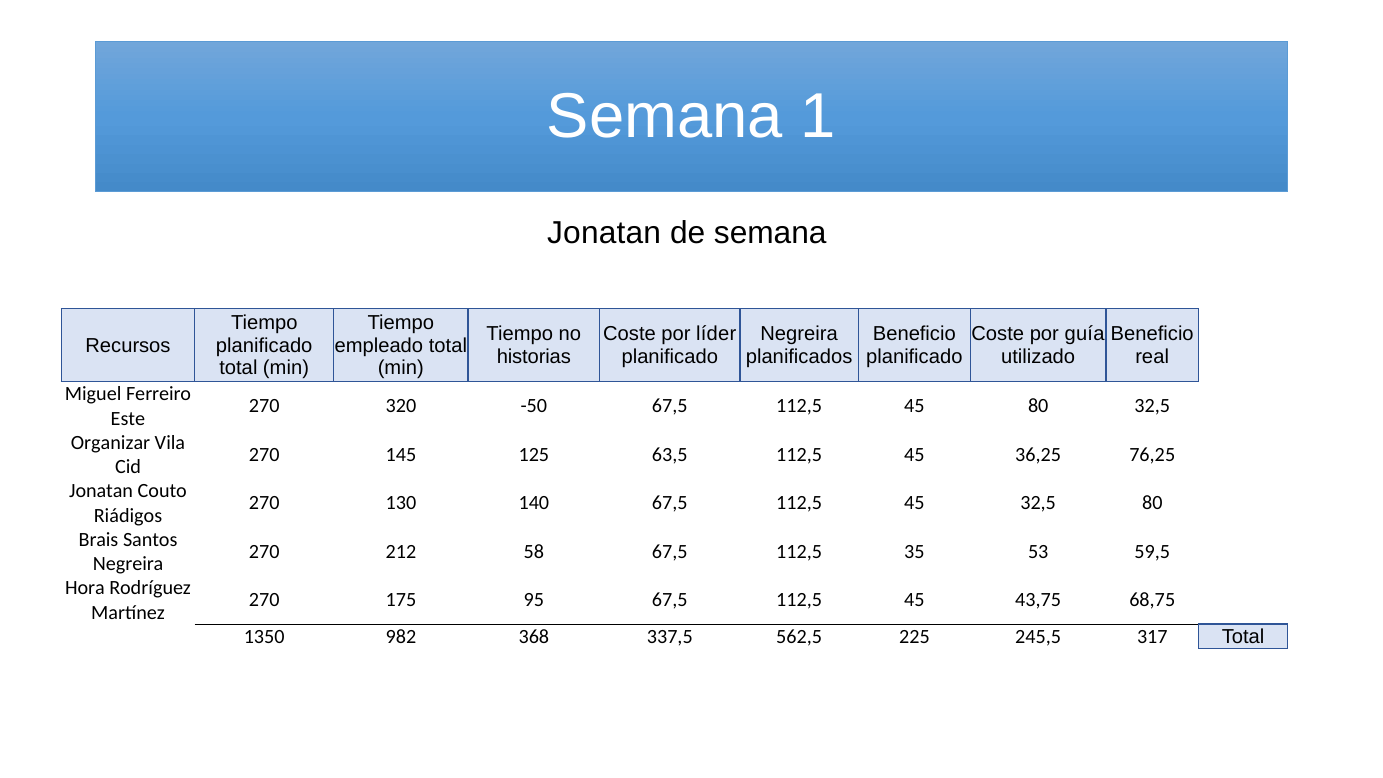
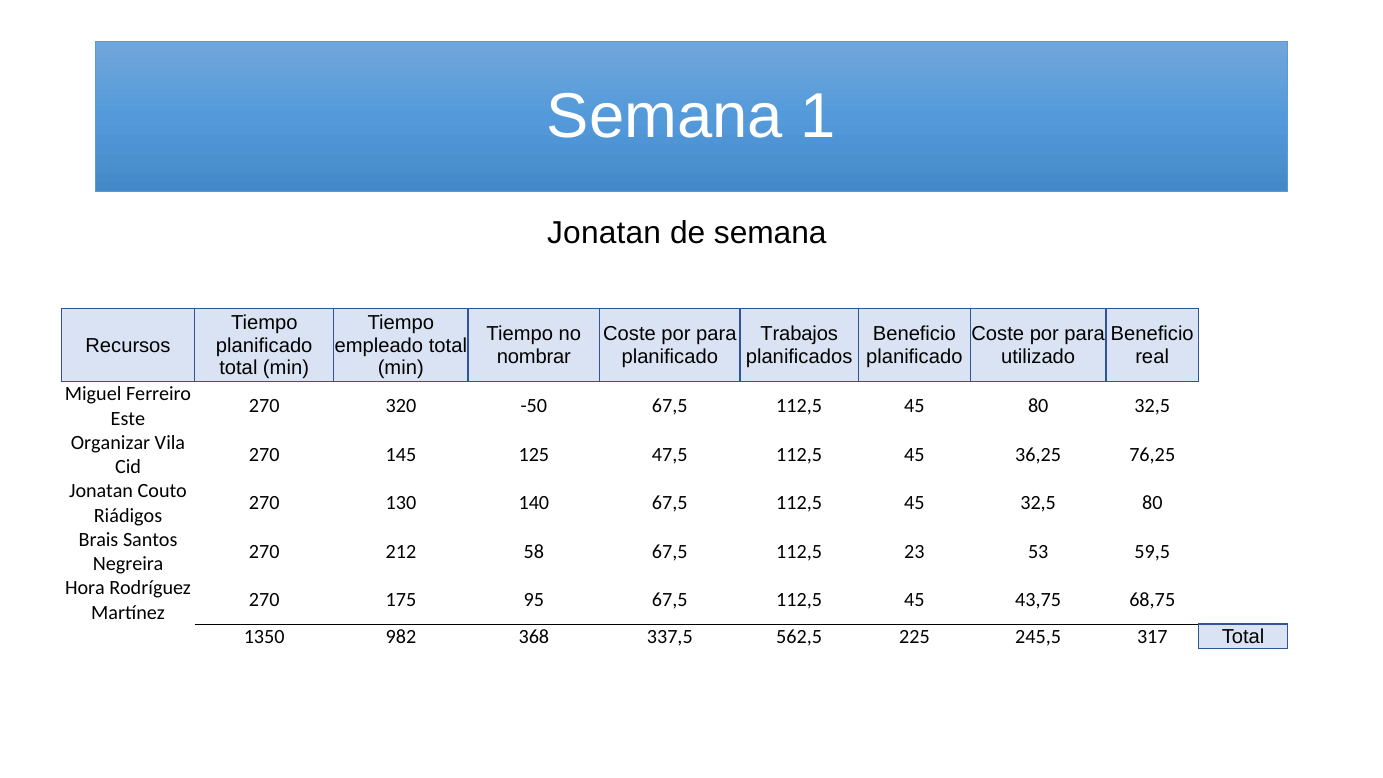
líder: líder -> para (716, 334)
Negreira: Negreira -> Trabajos (799, 334)
guía: guía -> para (1085, 334)
historias: historias -> nombrar (534, 357)
63,5: 63,5 -> 47,5 (670, 455)
35: 35 -> 23 (914, 551)
